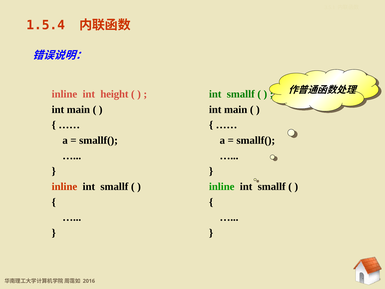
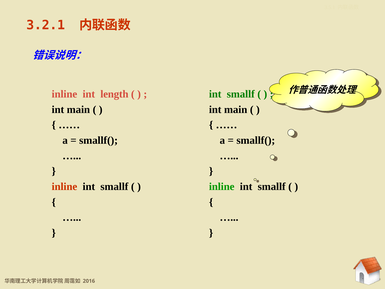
1.5.4: 1.5.4 -> 3.2.1 (46, 25)
height: height -> length (114, 94)
